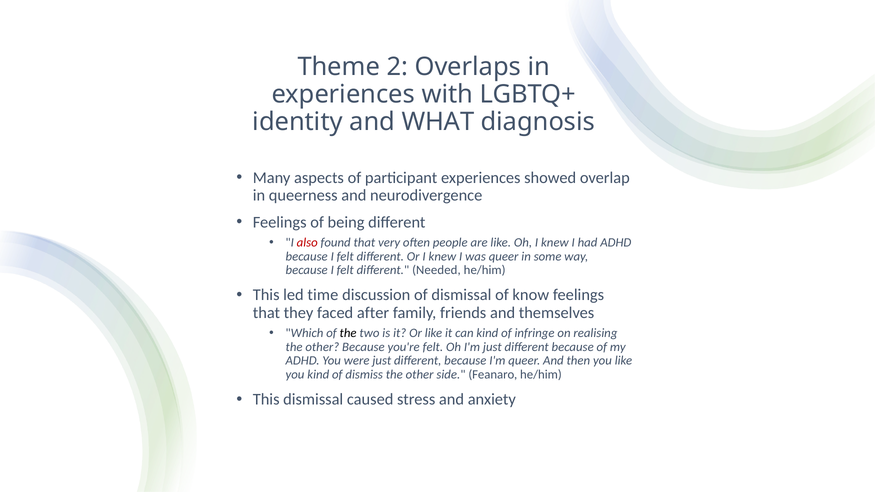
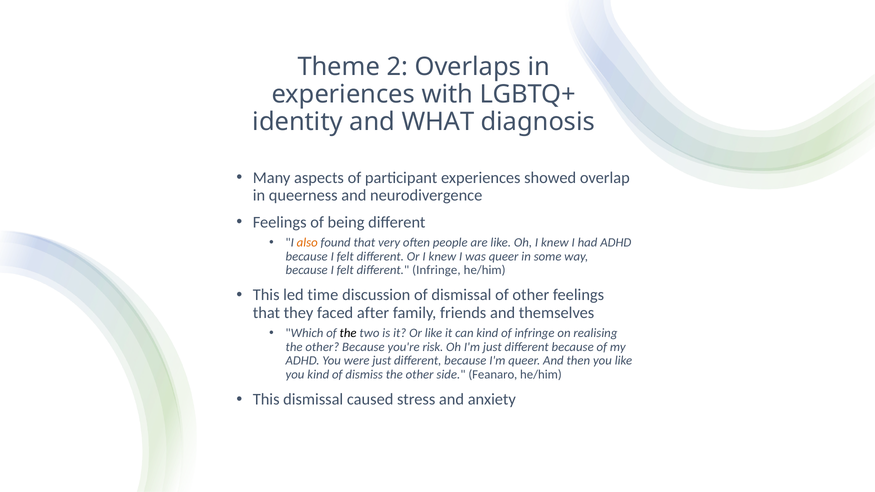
also colour: red -> orange (307, 243)
different Needed: Needed -> Infringe (436, 270)
of know: know -> other (531, 295)
you're felt: felt -> risk (433, 347)
